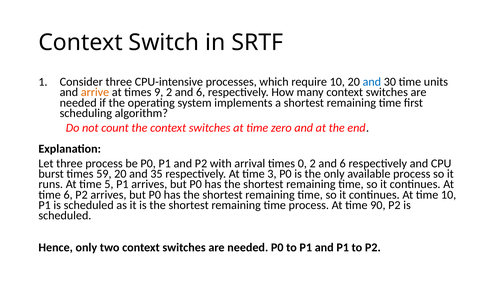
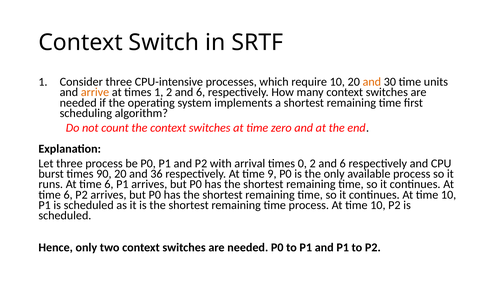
and colour: blue -> orange (372, 82)
times 9: 9 -> 1 (159, 92)
59: 59 -> 90 (104, 174)
35: 35 -> 36 (156, 174)
3: 3 -> 9 (272, 174)
runs At time 5: 5 -> 6 (109, 184)
process At time 90: 90 -> 10 (378, 205)
